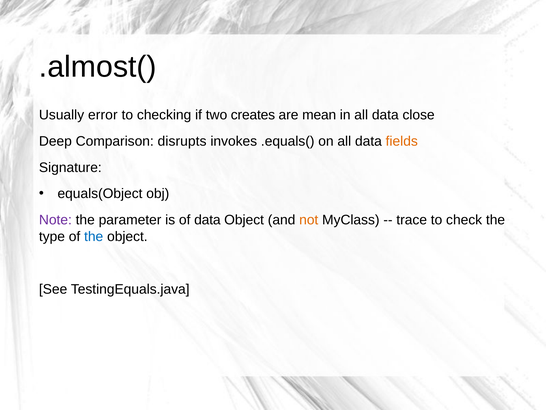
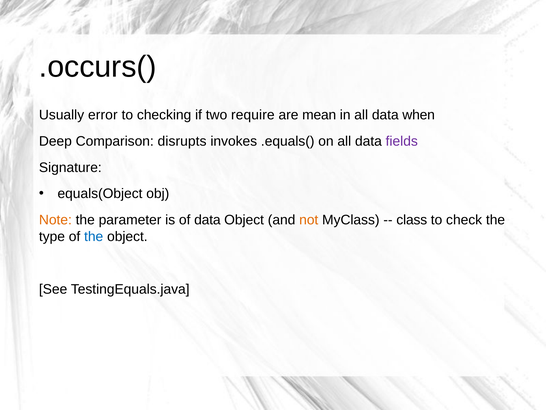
.almost(: .almost( -> .occurs( (98, 67)
creates: creates -> require (253, 115)
close: close -> when (419, 115)
fields colour: orange -> purple (402, 141)
Note colour: purple -> orange (55, 220)
trace: trace -> class (412, 220)
